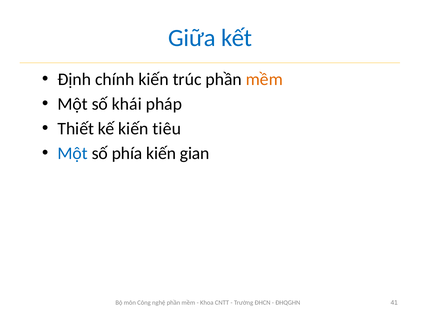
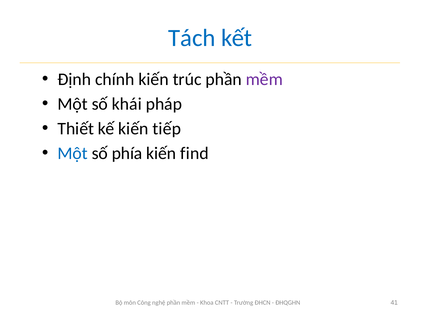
Giữa: Giữa -> Tách (192, 38)
mềm colour: orange -> purple (264, 79)
tiêu: tiêu -> tiếp (167, 129)
gian: gian -> find (195, 154)
